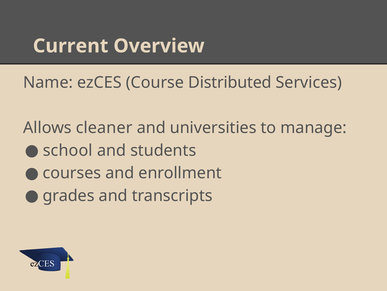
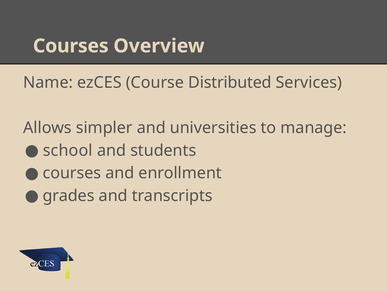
Current: Current -> Courses (71, 46)
cleaner: cleaner -> simpler (104, 128)
